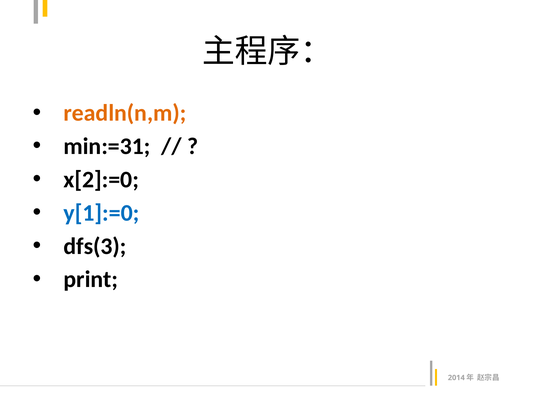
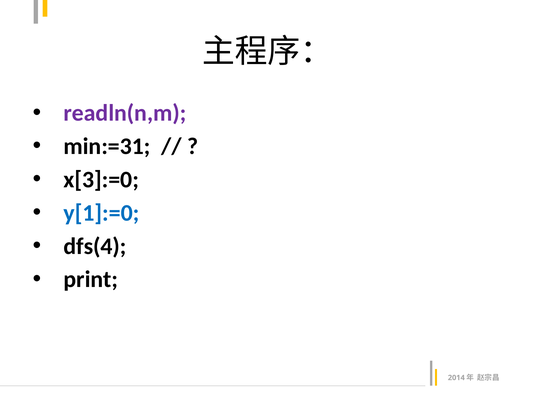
readln(n,m colour: orange -> purple (125, 113)
x[2]:=0: x[2]:=0 -> x[3]:=0 (101, 180)
dfs(3: dfs(3 -> dfs(4 (95, 246)
